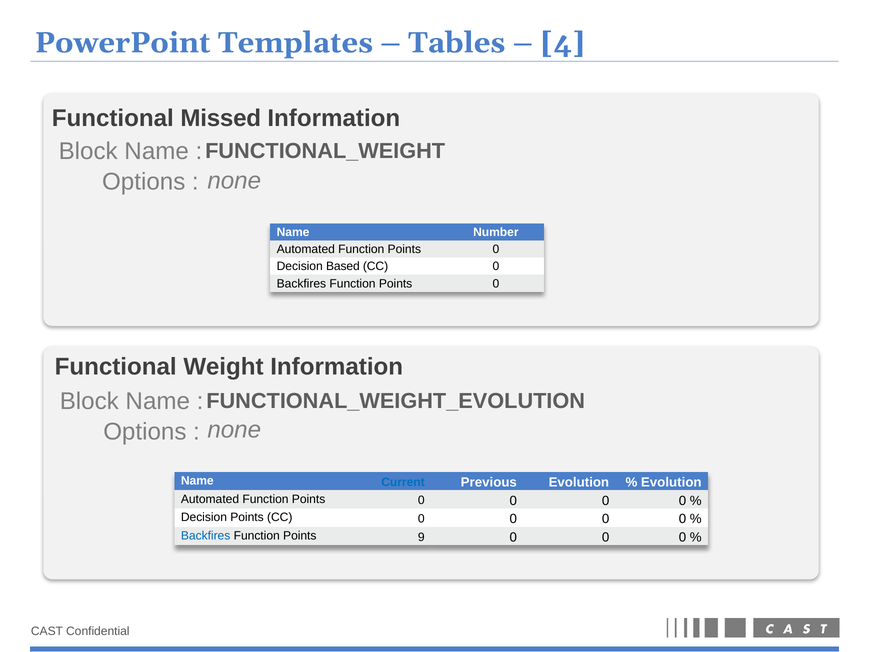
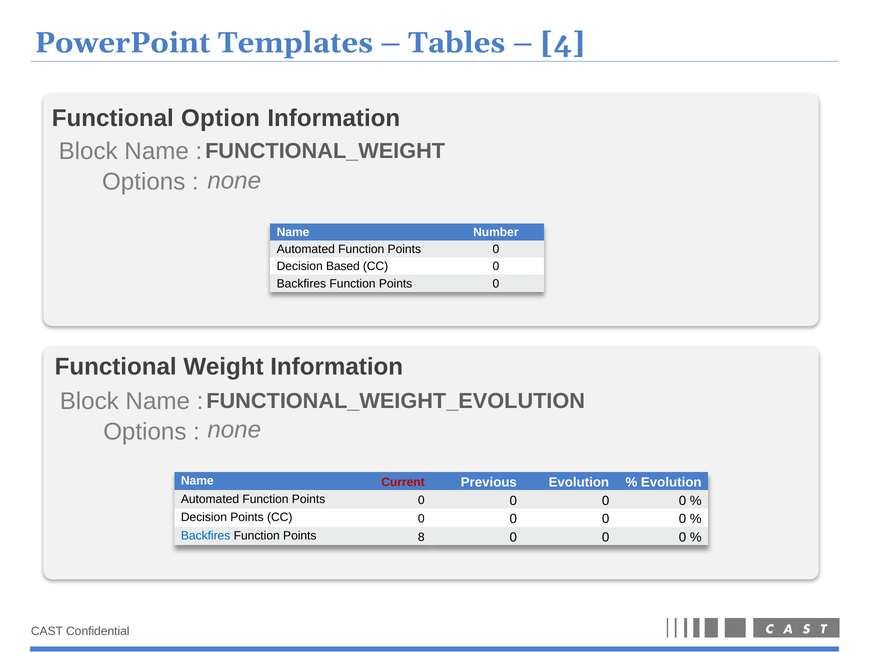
Missed: Missed -> Option (221, 118)
Current colour: blue -> red (403, 482)
9: 9 -> 8 (421, 537)
